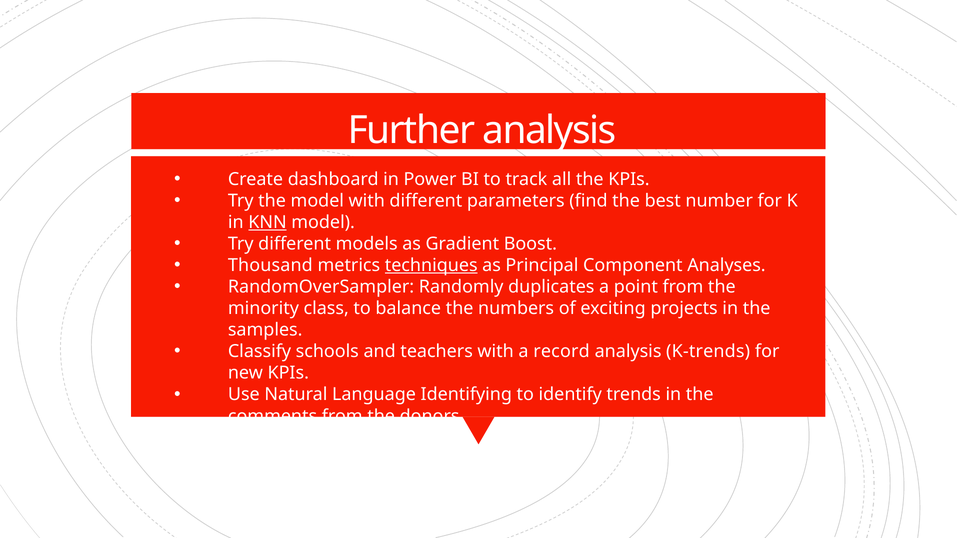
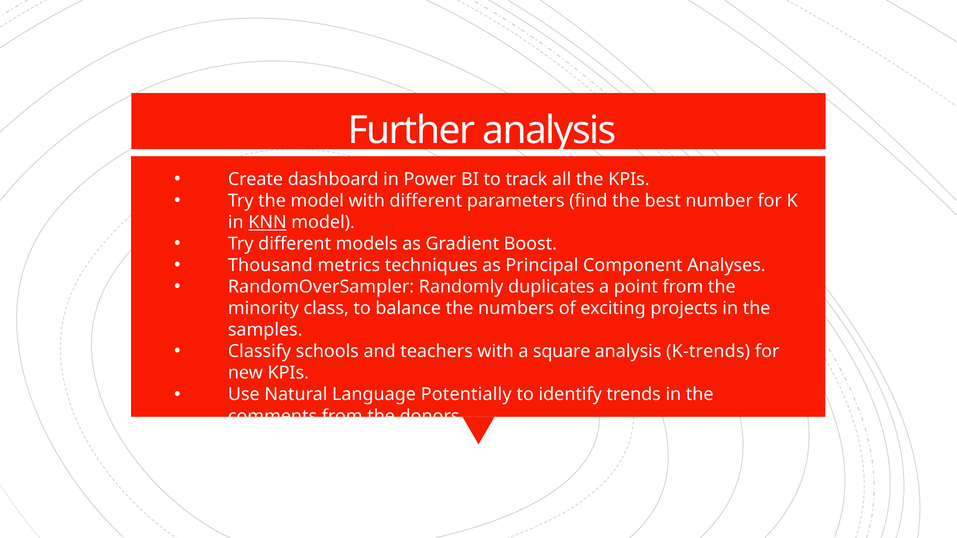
techniques underline: present -> none (431, 266)
record: record -> square (562, 352)
Identifying: Identifying -> Potentially (466, 395)
